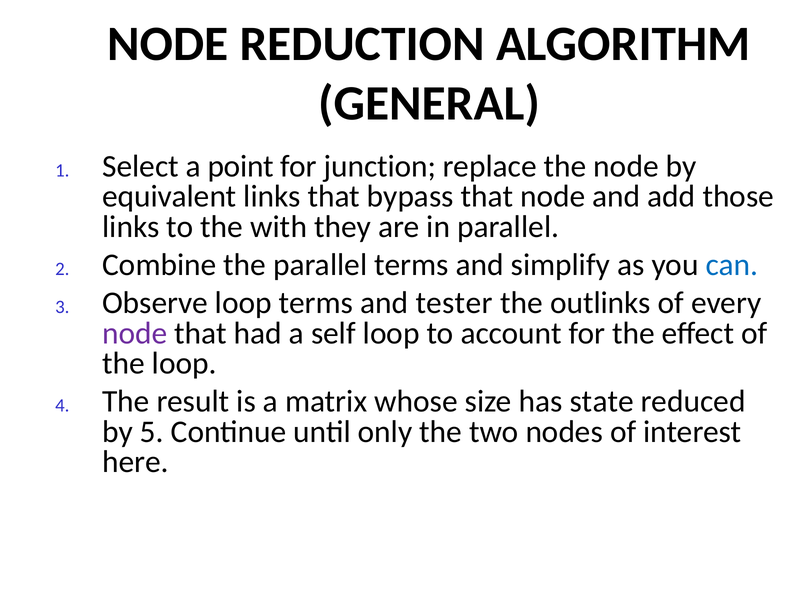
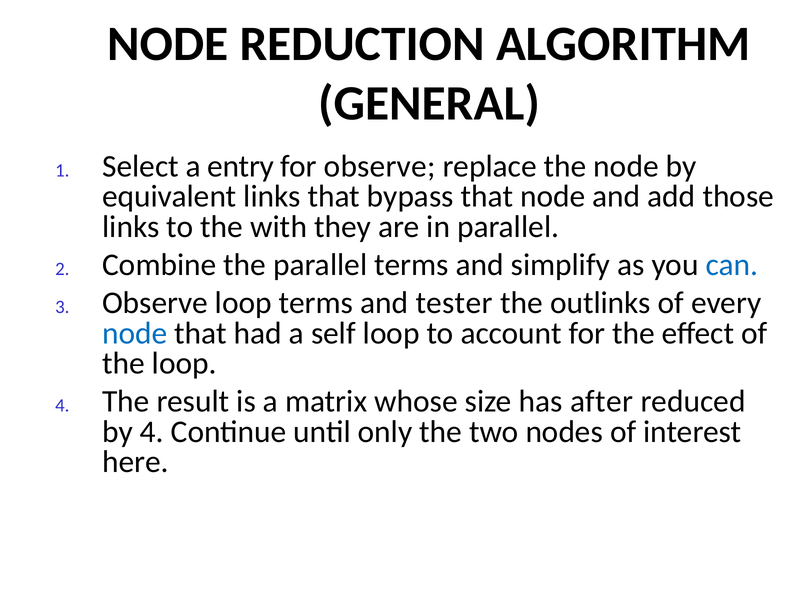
point: point -> entry (241, 166)
for junction: junction -> observe (380, 166)
node colour: purple -> blue (135, 333)
state: state -> after (602, 401)
by 5: 5 -> 4 (152, 432)
